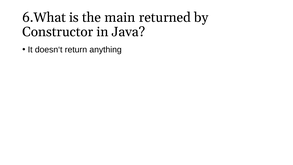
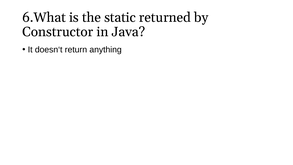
main: main -> static (120, 17)
